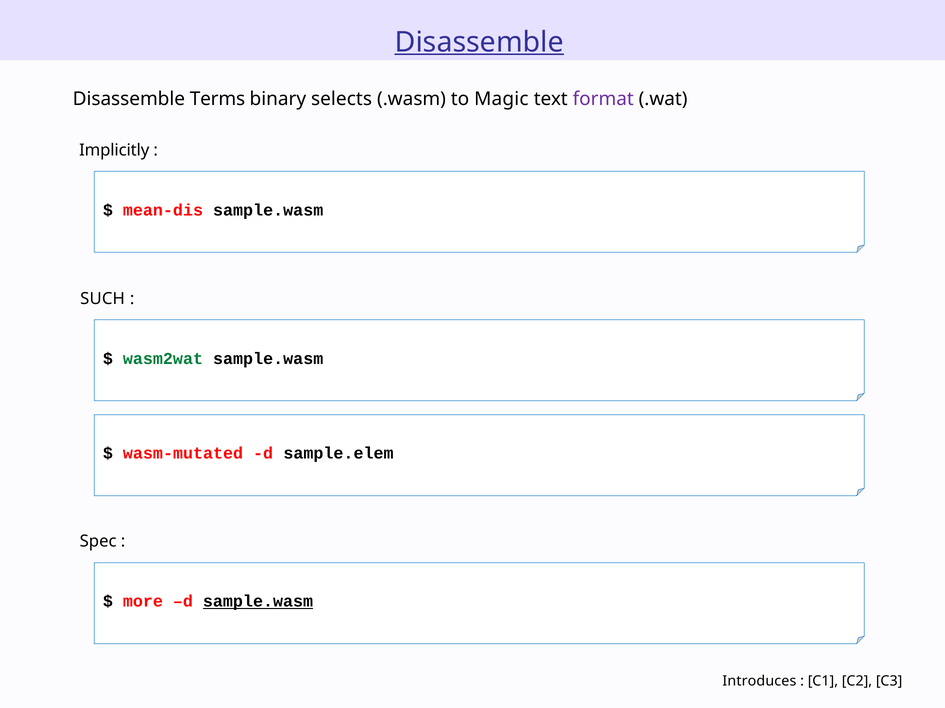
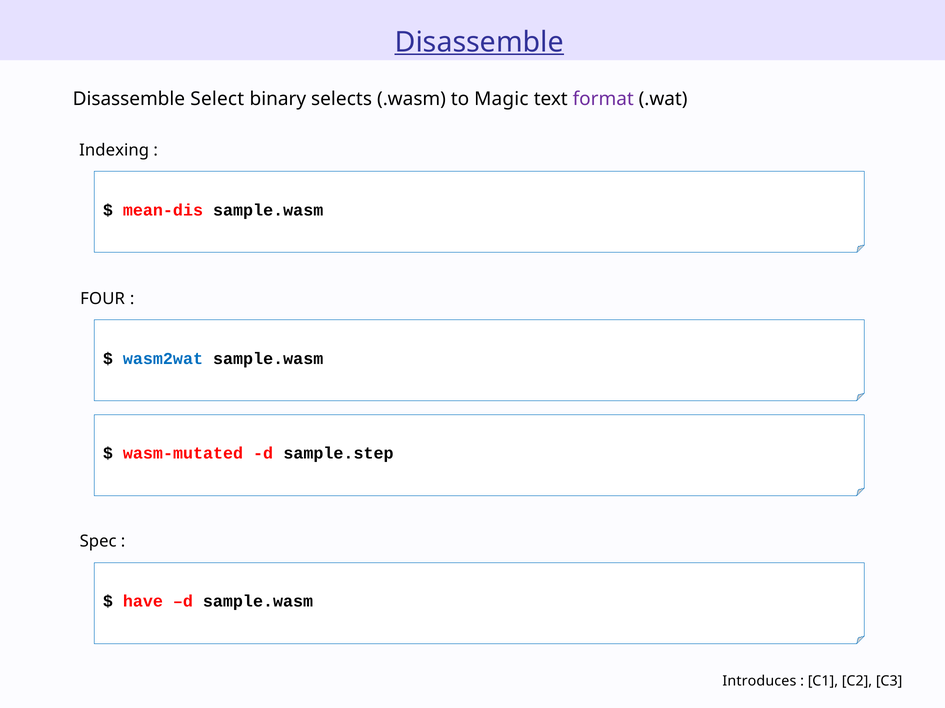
Terms: Terms -> Select (217, 99)
Implicitly: Implicitly -> Indexing (114, 150)
SUCH: SUCH -> FOUR (103, 299)
wasm2wat colour: green -> blue (163, 359)
sample.elem: sample.elem -> sample.step (338, 454)
more: more -> have (143, 602)
sample.wasm underline: present -> none (258, 602)
